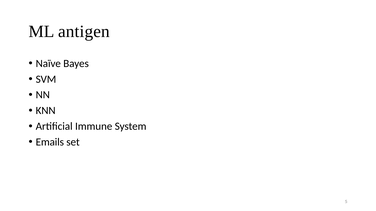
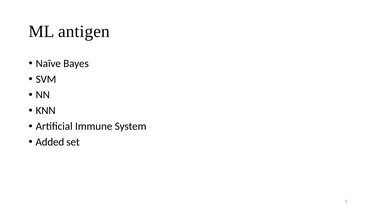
Emails: Emails -> Added (50, 142)
